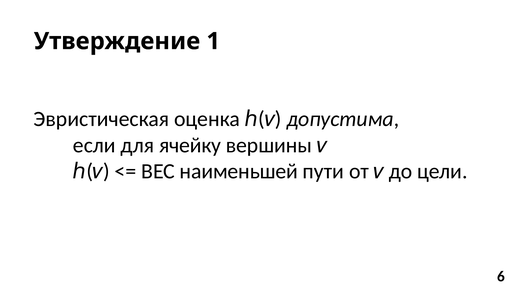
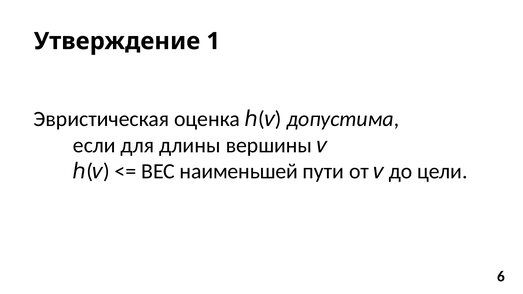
ячейку: ячейку -> длины (190, 145)
